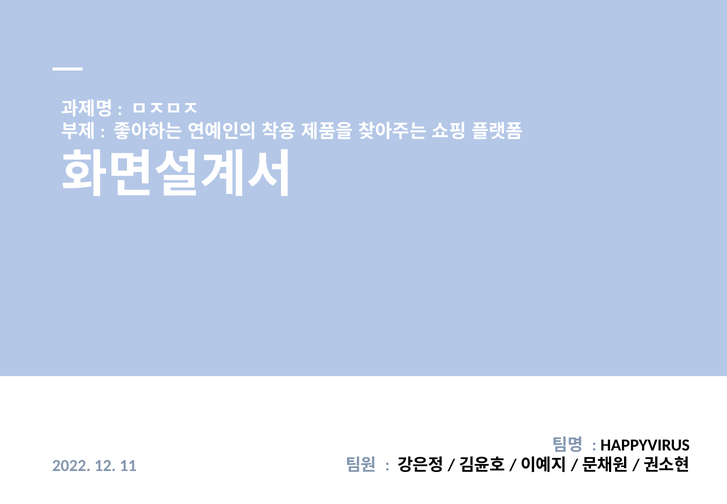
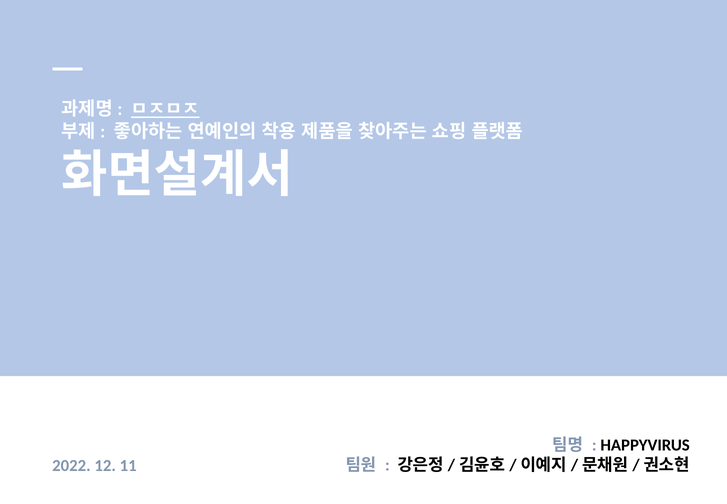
ㅁㅈㅁㅈ underline: none -> present (165, 109)
